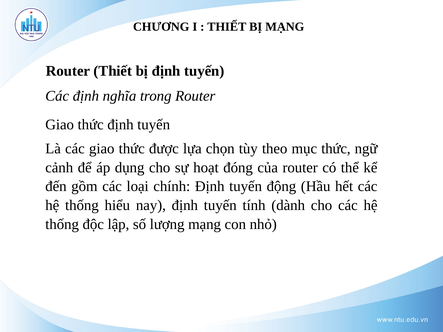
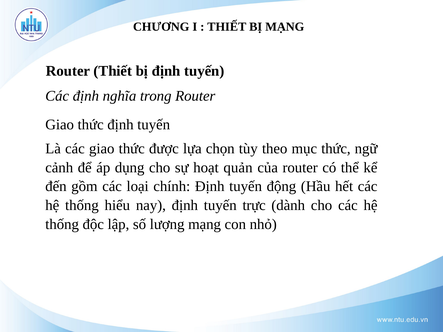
đóng: đóng -> quản (238, 168)
tính: tính -> trực (254, 206)
